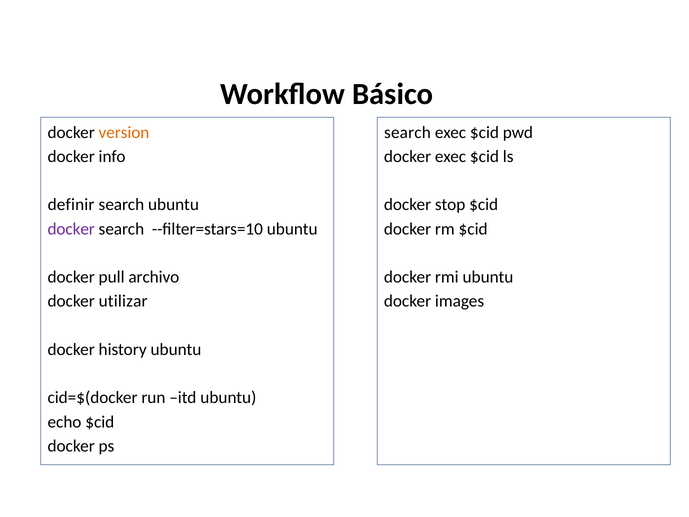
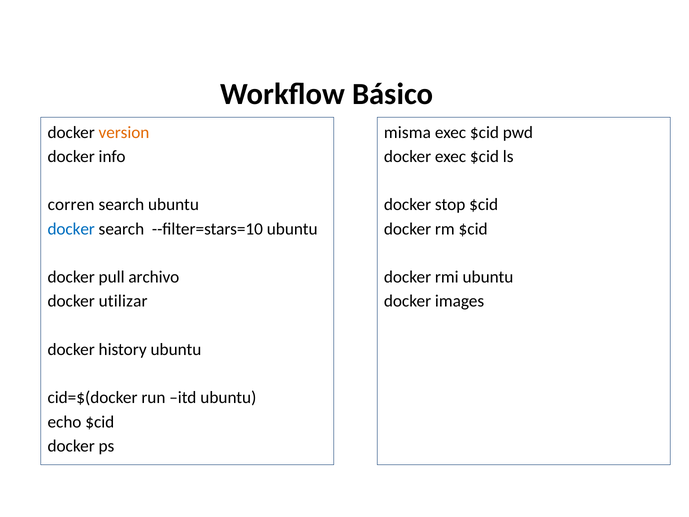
search: search -> misma (407, 132)
definir: definir -> corren (71, 205)
docker colour: purple -> blue (71, 229)
